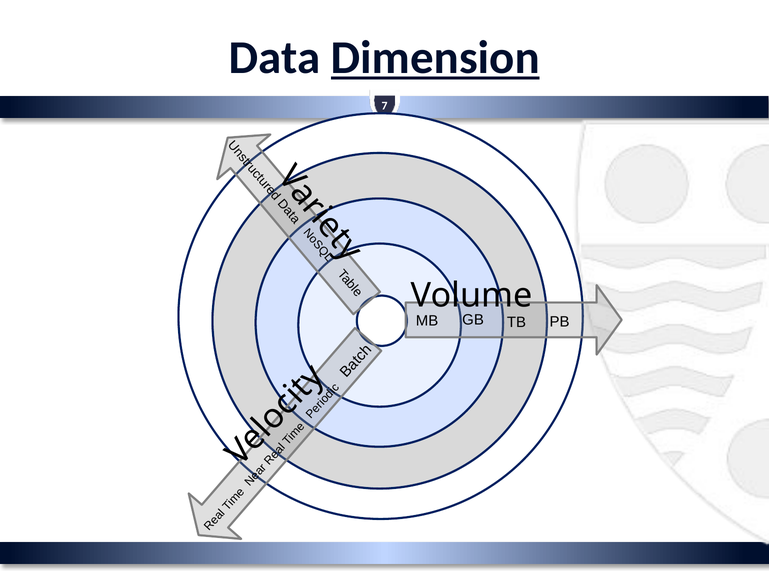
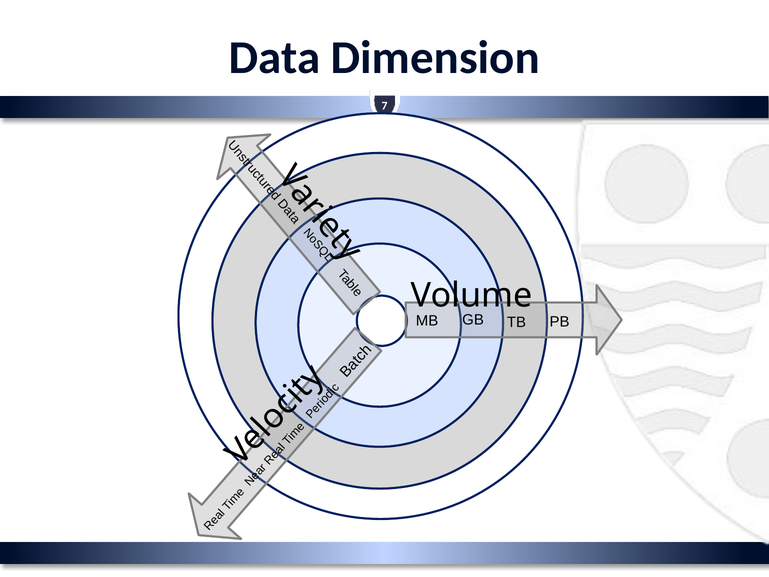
Dimension underline: present -> none (435, 58)
